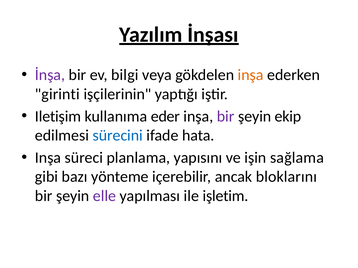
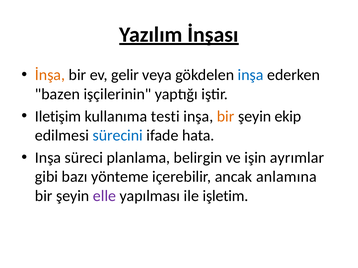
İnşa colour: purple -> orange (50, 75)
bilgi: bilgi -> gelir (125, 75)
inşa colour: orange -> blue (251, 75)
girinti: girinti -> bazen (57, 94)
eder: eder -> testi (165, 117)
bir colour: purple -> orange (226, 117)
yapısını: yapısını -> belirgin (198, 158)
sağlama: sağlama -> ayrımlar (297, 158)
bloklarını: bloklarını -> anlamına (286, 177)
